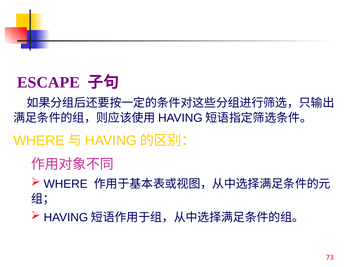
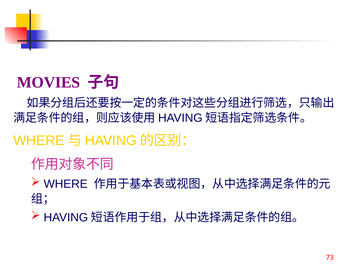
ESCAPE: ESCAPE -> MOVIES (49, 82)
